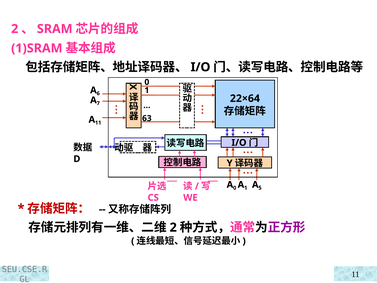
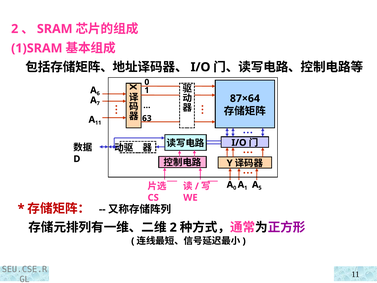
22×64: 22×64 -> 87×64 (245, 98)
